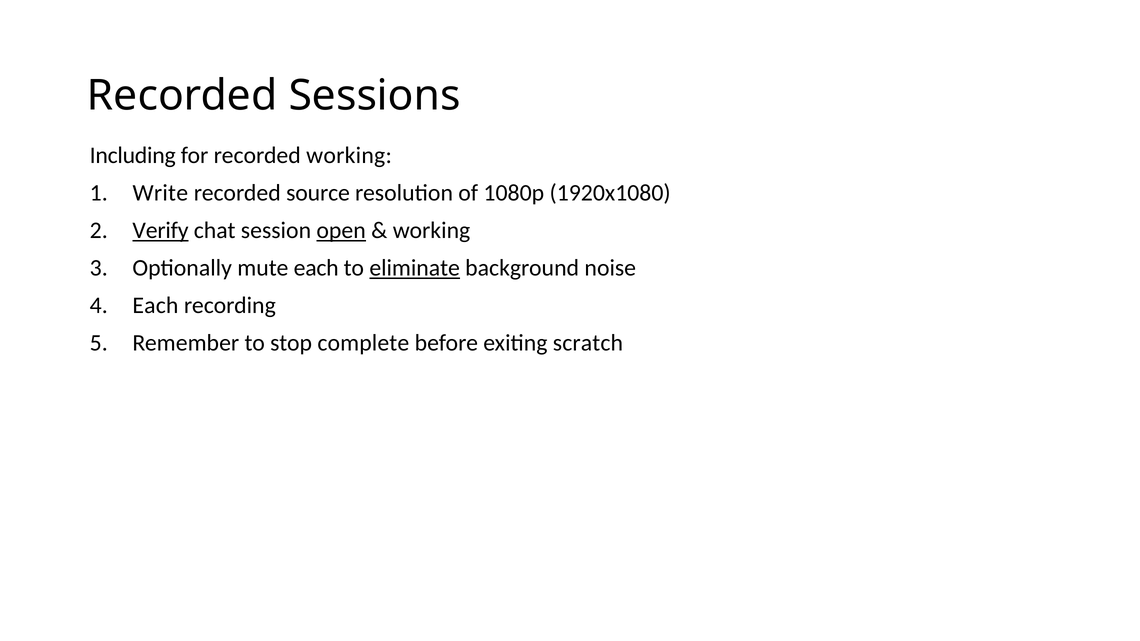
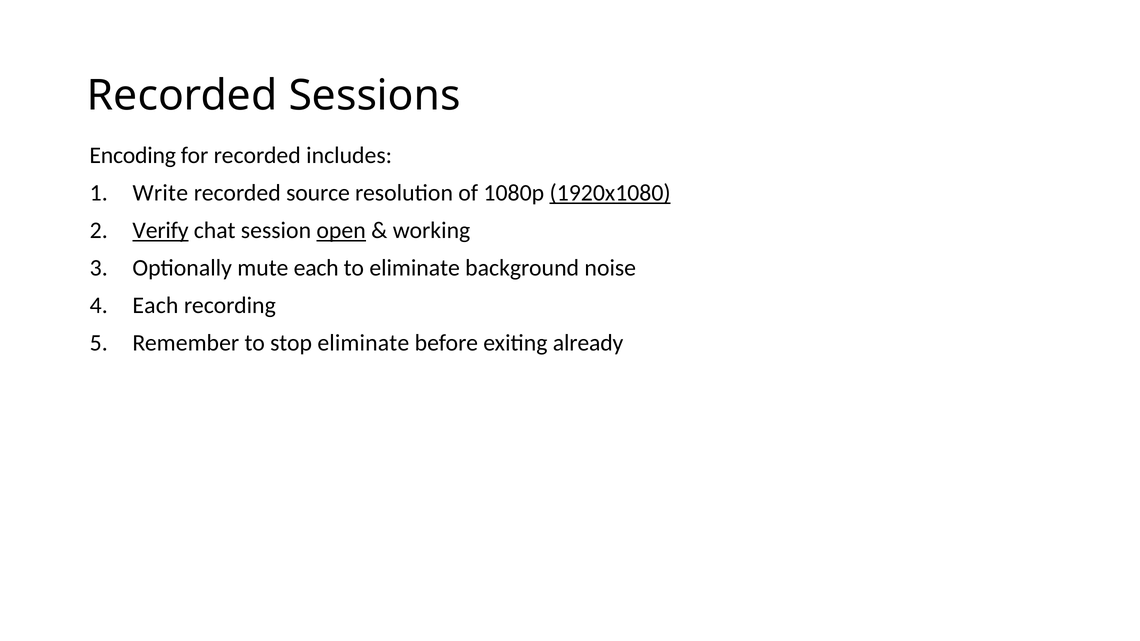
Including: Including -> Encoding (133, 155)
recorded working: working -> includes (349, 155)
1920x1080 underline: none -> present (610, 193)
eliminate underline: present -> none (415, 268)
stop complete: complete -> eliminate (363, 343)
scratch: scratch -> already (588, 343)
